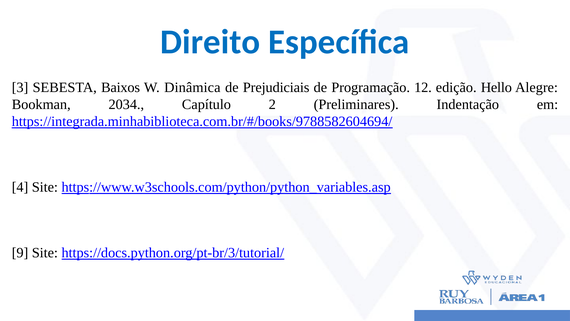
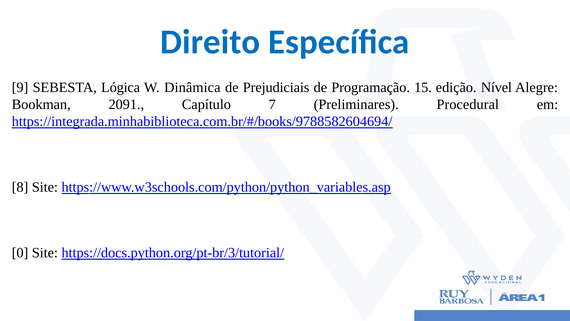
3: 3 -> 9 (20, 87)
Baixos: Baixos -> Lógica (121, 87)
12: 12 -> 15 (423, 87)
Hello: Hello -> Nível (496, 87)
2034: 2034 -> 2091 (126, 104)
2: 2 -> 7 (272, 104)
Indentação: Indentação -> Procedural (468, 104)
4: 4 -> 8 (20, 187)
9: 9 -> 0 (20, 253)
